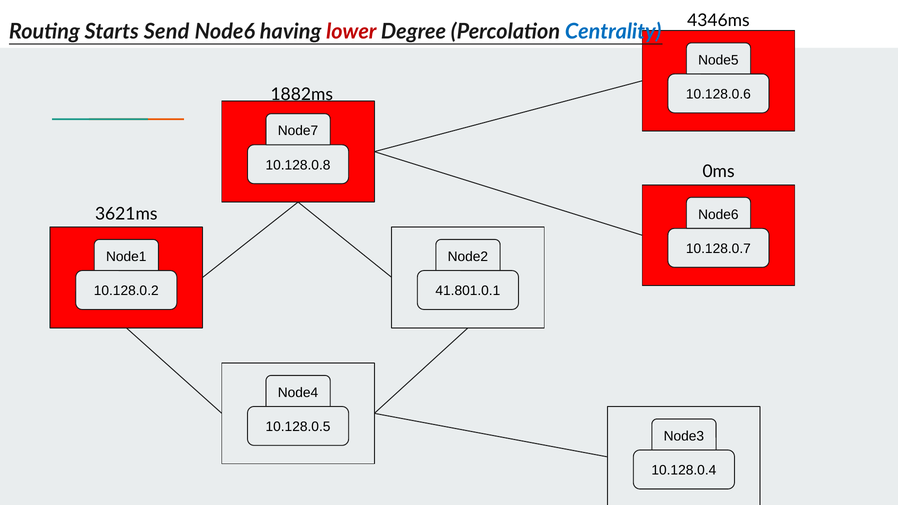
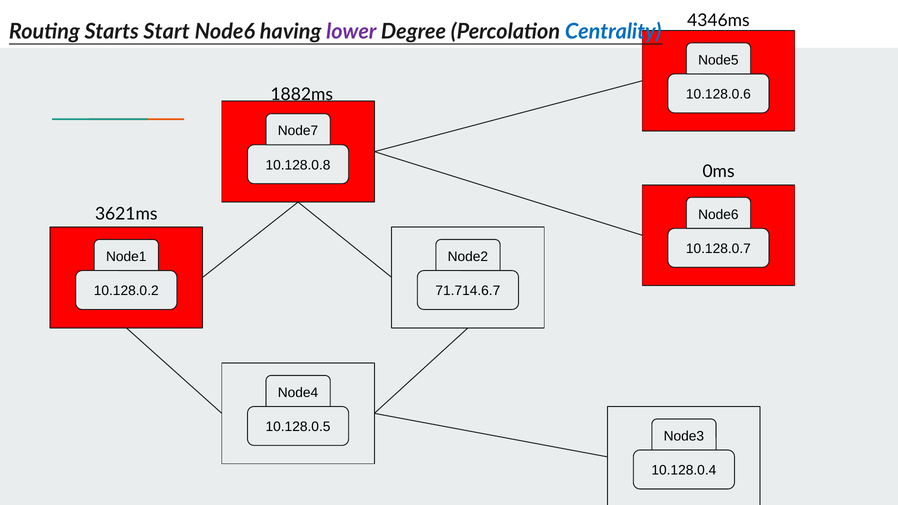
Send: Send -> Start (167, 31)
lower colour: red -> purple (351, 31)
41.801.0.1: 41.801.0.1 -> 71.714.6.7 (468, 291)
